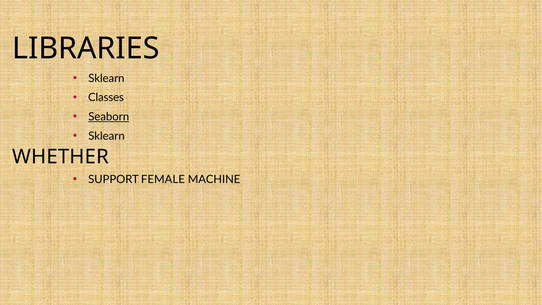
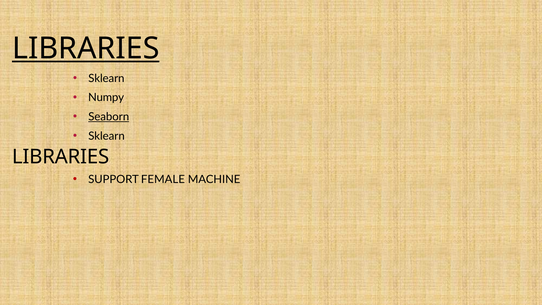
LIBRARIES underline: none -> present (86, 48)
Classes: Classes -> Numpy (106, 98)
WHETHER: WHETHER -> LIBRARIES (61, 157)
